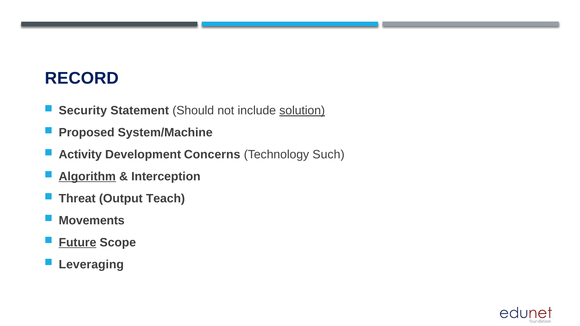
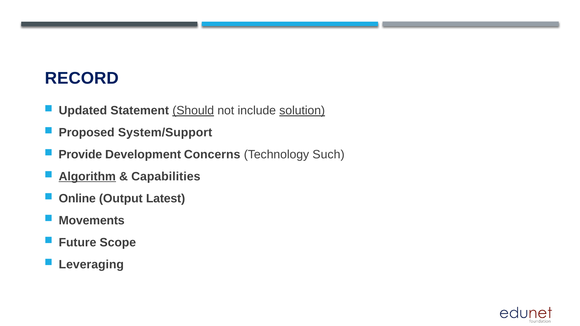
Security: Security -> Updated (83, 111)
Should underline: none -> present (193, 111)
System/Machine: System/Machine -> System/Support (165, 133)
Activity: Activity -> Provide (80, 155)
Interception: Interception -> Capabilities (166, 177)
Threat: Threat -> Online (77, 199)
Teach: Teach -> Latest (166, 199)
Future underline: present -> none (78, 243)
